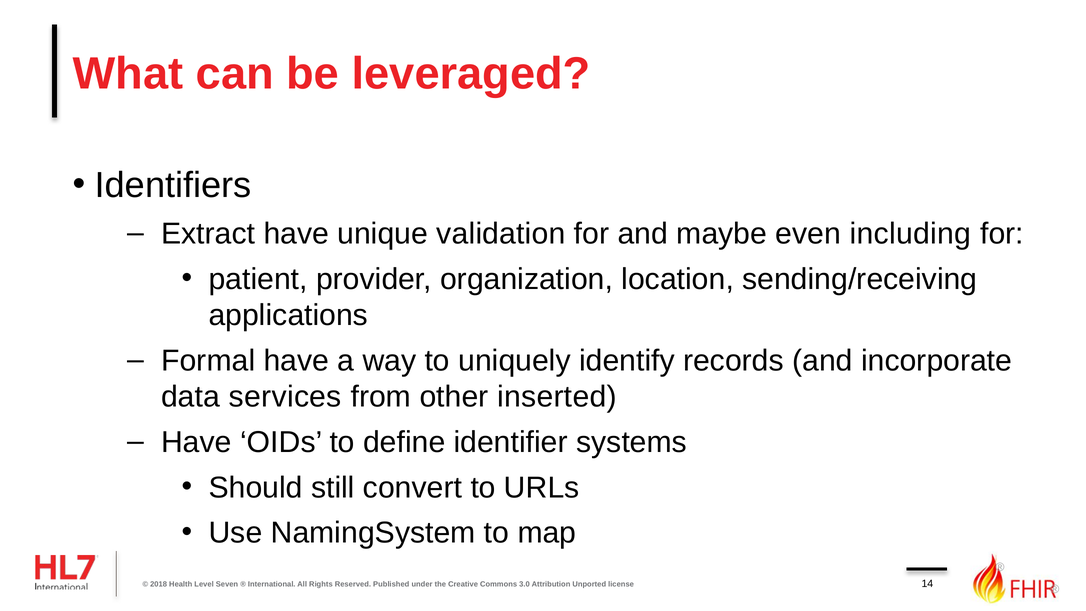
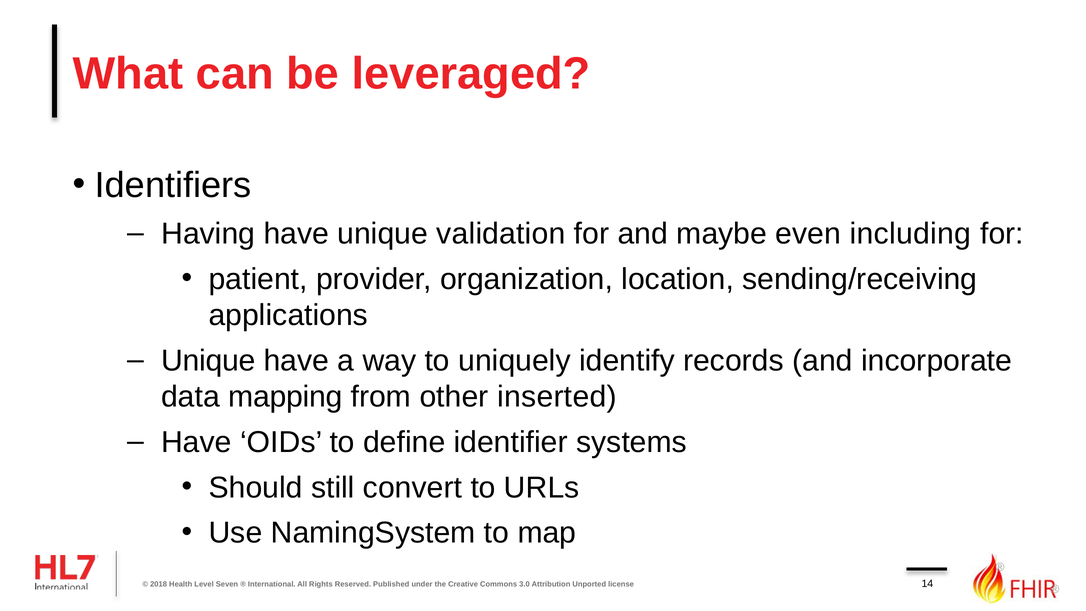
Extract: Extract -> Having (208, 234)
Formal: Formal -> Unique (208, 361)
services: services -> mapping (285, 397)
